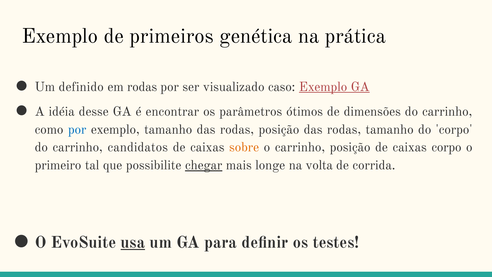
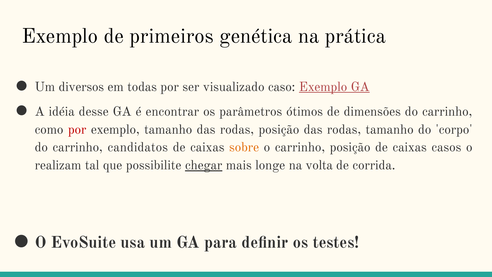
definido: definido -> diversos (81, 87)
em rodas: rodas -> todas (142, 87)
por colour: blue -> red (77, 129)
caixas corpo: corpo -> casos (446, 147)
primeiro: primeiro -> realizam (58, 165)
usa underline: present -> none (133, 242)
